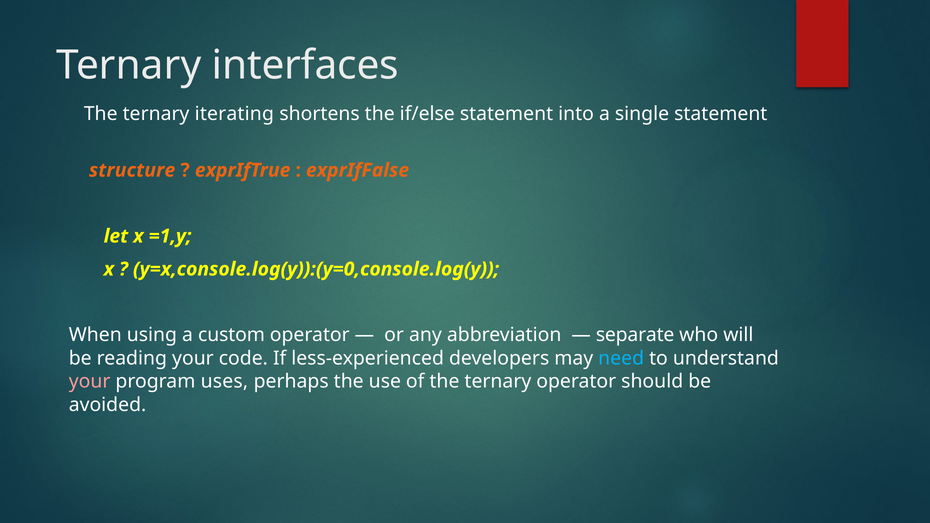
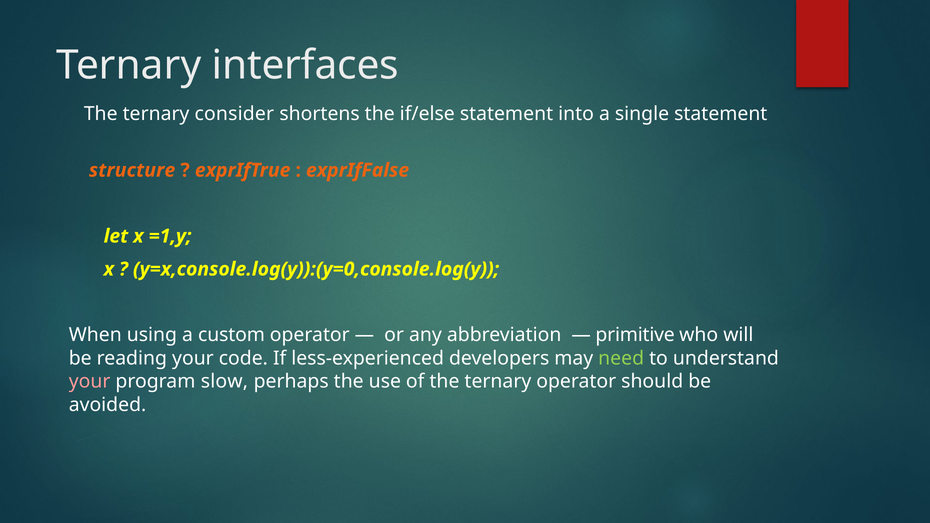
iterating: iterating -> consider (234, 114)
separate: separate -> primitive (635, 335)
need colour: light blue -> light green (621, 358)
uses: uses -> slow (224, 382)
